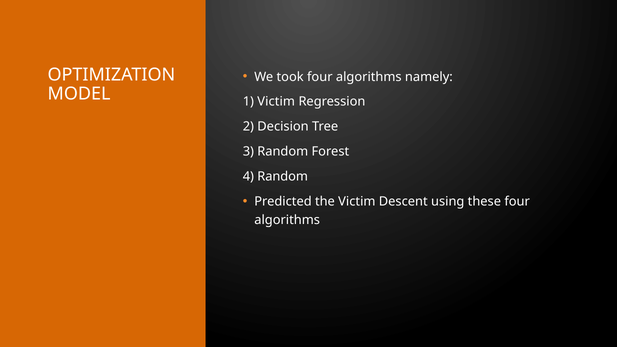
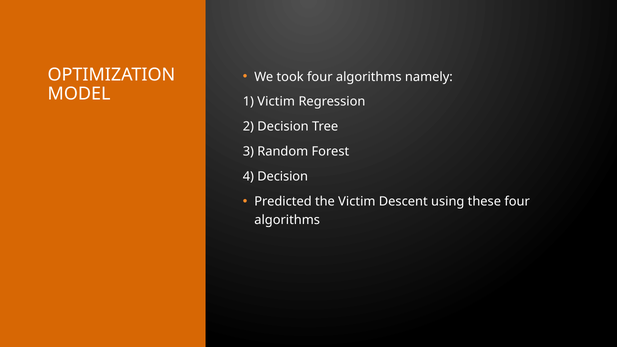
4 Random: Random -> Decision (283, 177)
